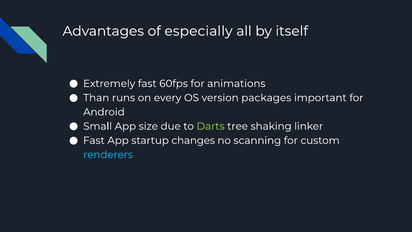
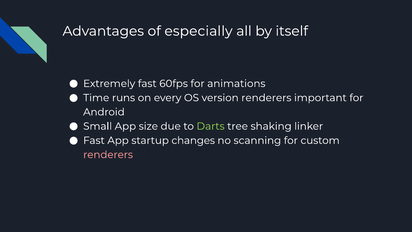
Than: Than -> Time (96, 98)
version packages: packages -> renderers (266, 98)
renderers colour: light blue -> pink (108, 155)
